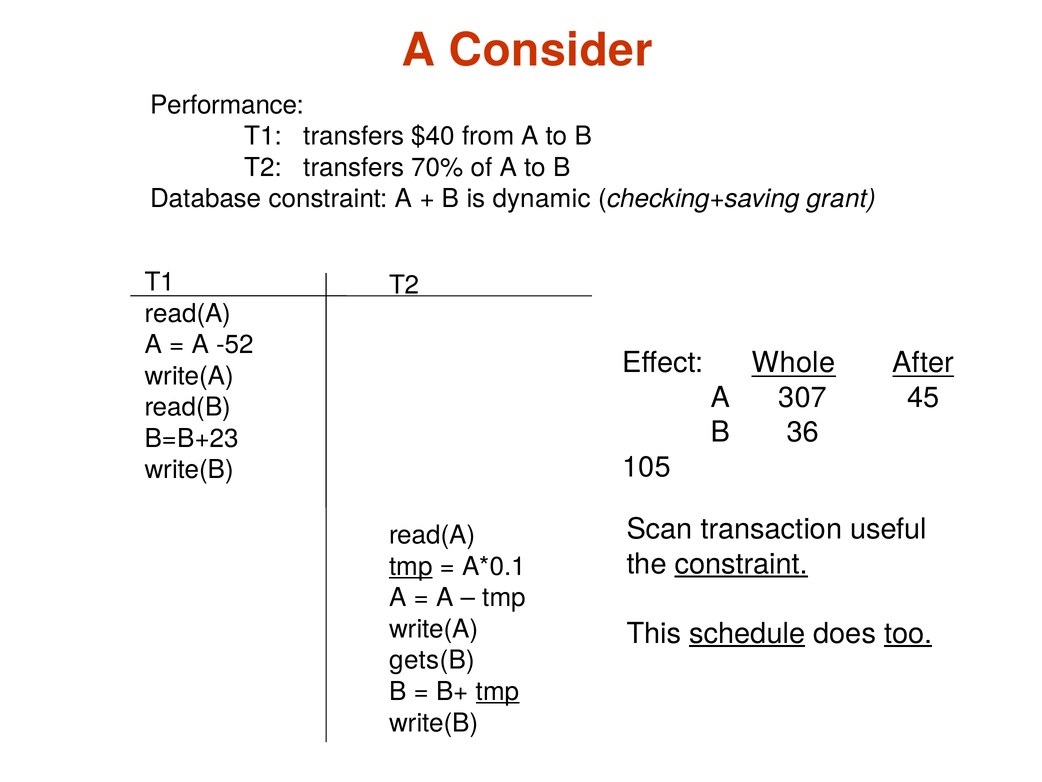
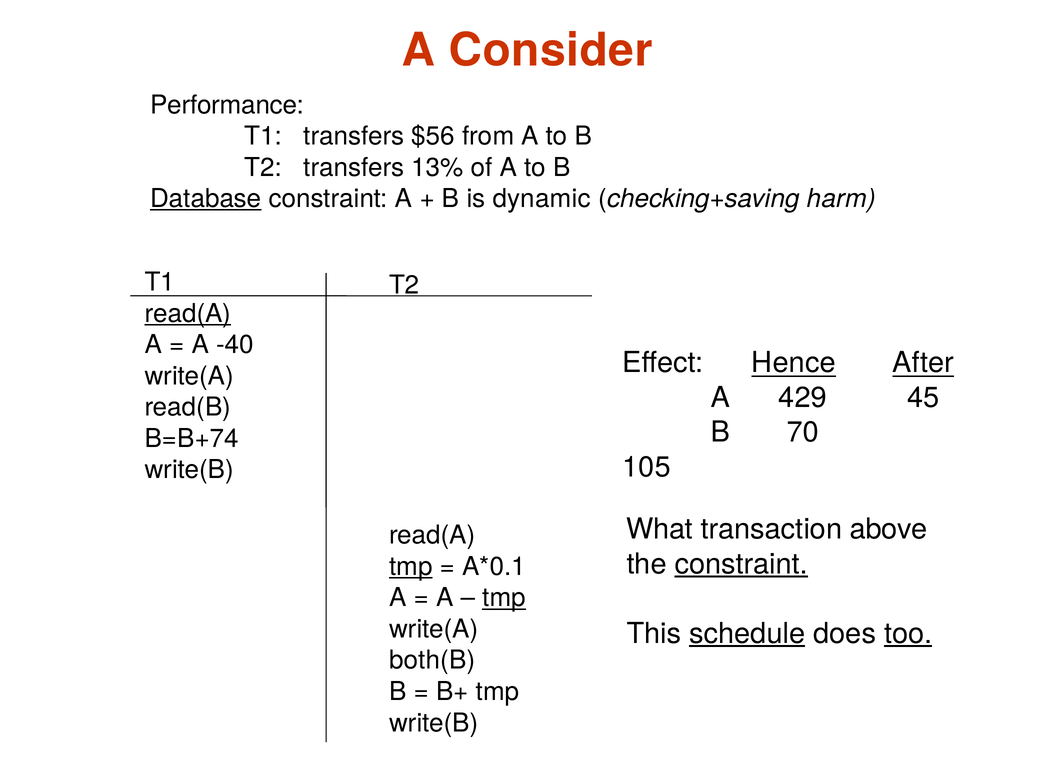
$40: $40 -> $56 (433, 136)
70%: 70% -> 13% (438, 167)
Database underline: none -> present (206, 199)
grant: grant -> harm (841, 199)
read(A underline: none -> present (188, 313)
-52: -52 -> -40 (235, 344)
Whole: Whole -> Hence (794, 363)
307: 307 -> 429 (803, 397)
36: 36 -> 70 (803, 432)
B=B+23: B=B+23 -> B=B+74 (192, 438)
Scan: Scan -> What (660, 529)
useful: useful -> above (889, 529)
tmp underline: none -> present (504, 597)
gets(B: gets(B -> both(B (432, 660)
tmp underline: present -> none (498, 691)
